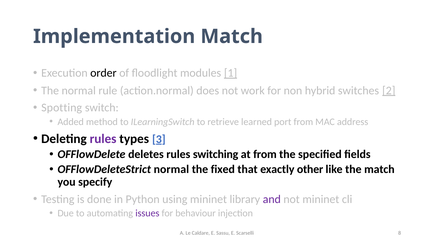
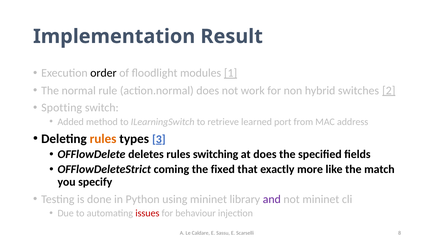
Implementation Match: Match -> Result (232, 36)
rules colour: purple -> orange (103, 139)
at from: from -> does (265, 154)
OFFlowDeleteStrict normal: normal -> coming (171, 169)
other: other -> more (310, 169)
issues colour: purple -> red (147, 213)
